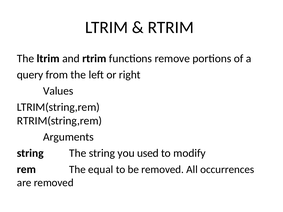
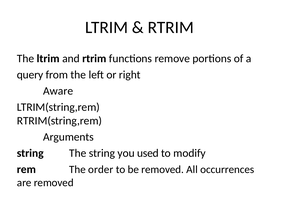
Values: Values -> Aware (58, 91)
equal: equal -> order (101, 170)
